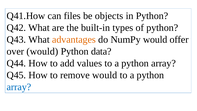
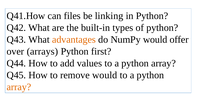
objects: objects -> linking (109, 16)
over would: would -> arrays (42, 51)
data: data -> first (101, 51)
array colour: blue -> orange (19, 87)
